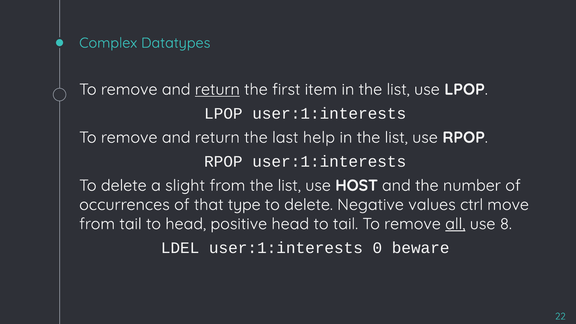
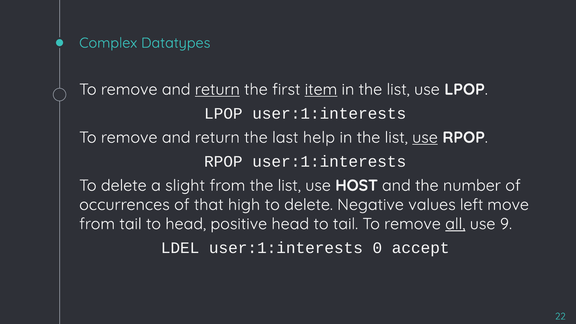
item underline: none -> present (321, 89)
use underline: none -> present (425, 137)
type: type -> high (244, 205)
ctrl: ctrl -> left (472, 205)
8: 8 -> 9 (506, 224)
beware: beware -> accept (421, 248)
